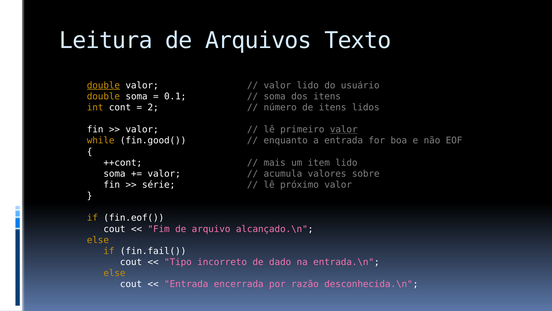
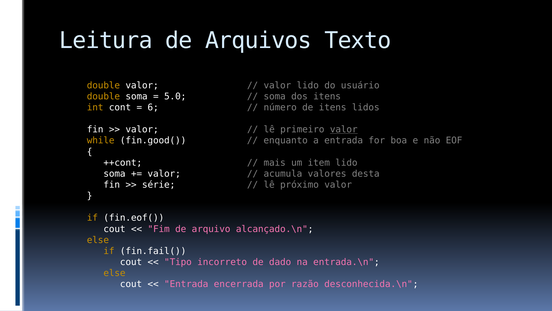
double underline: present -> none (103, 85)
0.1: 0.1 -> 5.0 (175, 96)
2: 2 -> 6 (153, 107)
sobre: sobre -> desta (366, 173)
